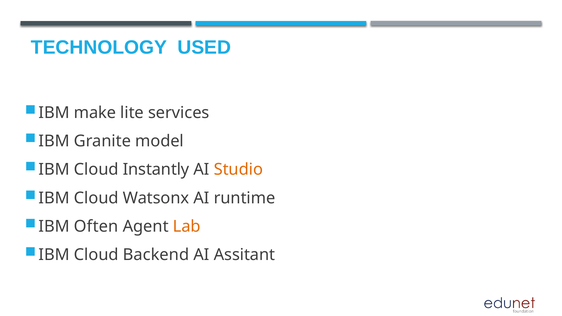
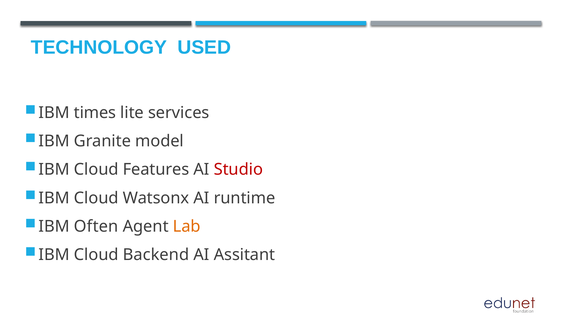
make: make -> times (95, 113)
Instantly: Instantly -> Features (156, 170)
Studio colour: orange -> red (238, 170)
